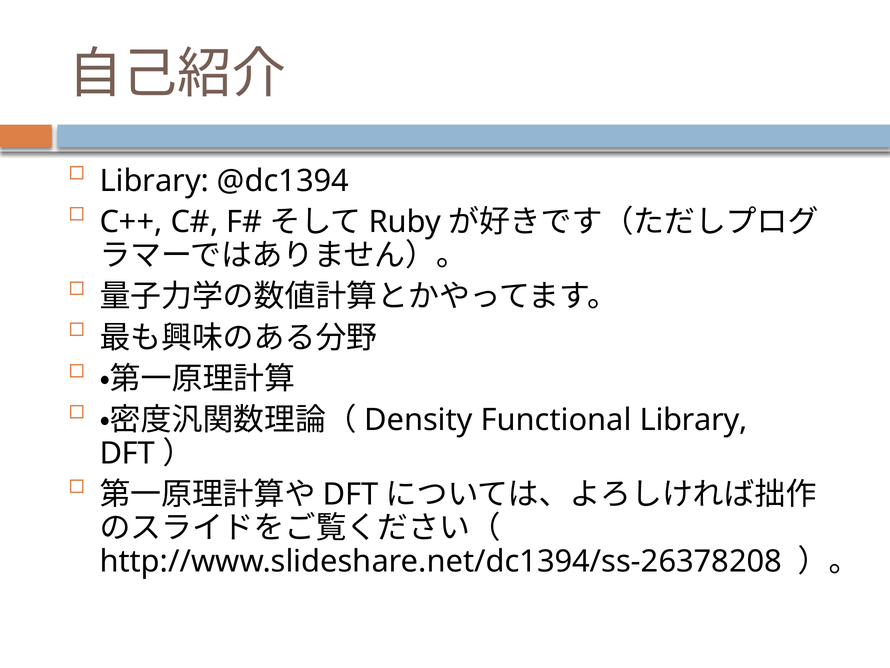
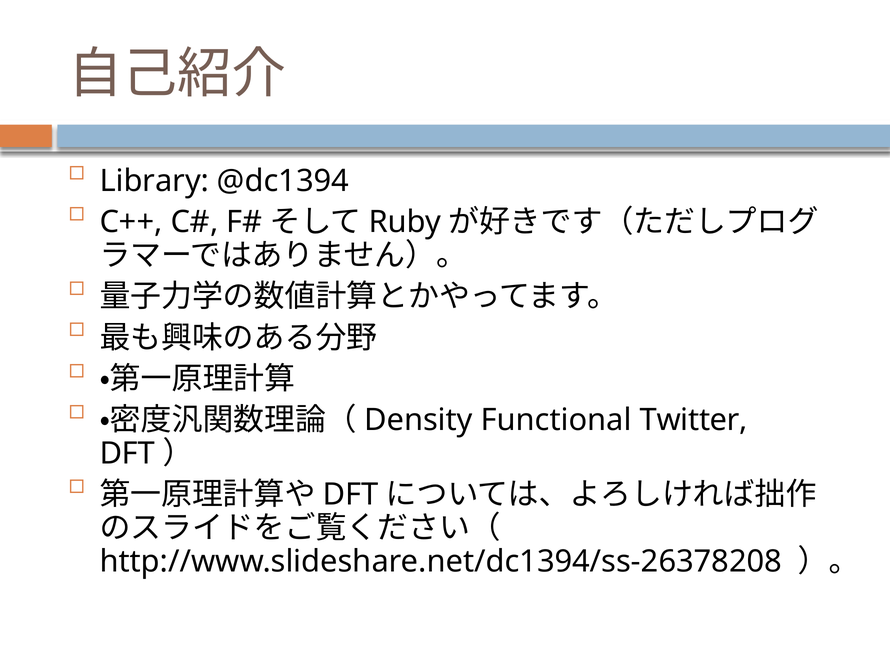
Functional Library: Library -> Twitter (694, 420)
